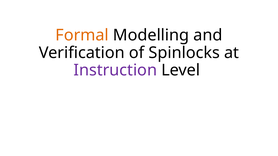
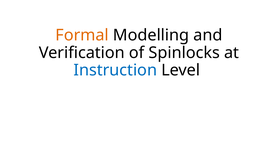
Instruction colour: purple -> blue (115, 70)
